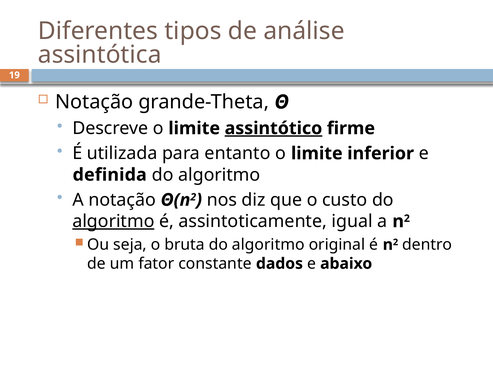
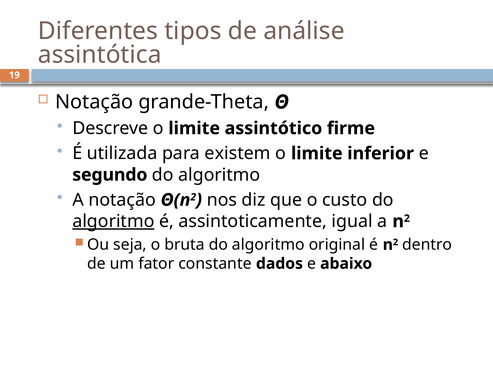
assintótico underline: present -> none (273, 128)
entanto: entanto -> existem (238, 153)
definida: definida -> segundo (110, 175)
